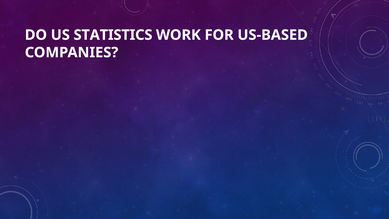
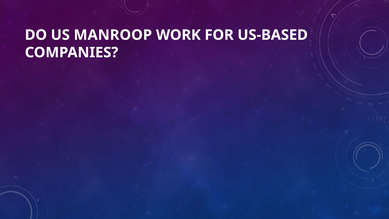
STATISTICS: STATISTICS -> MANROOP (113, 35)
